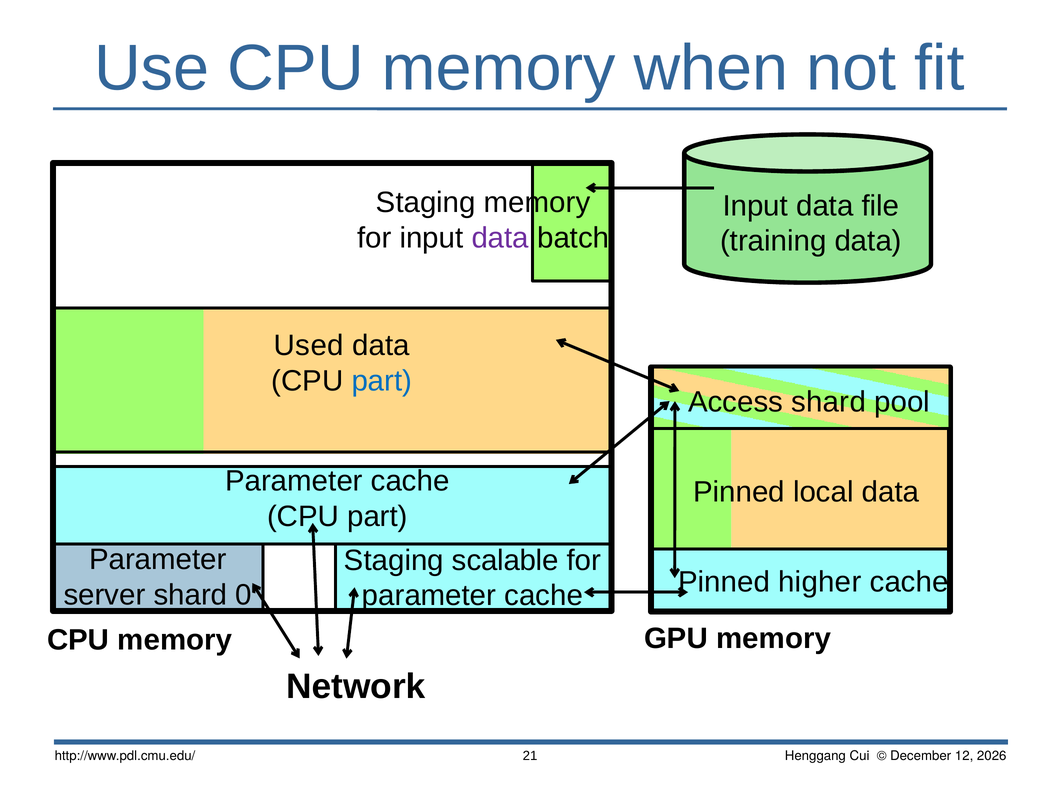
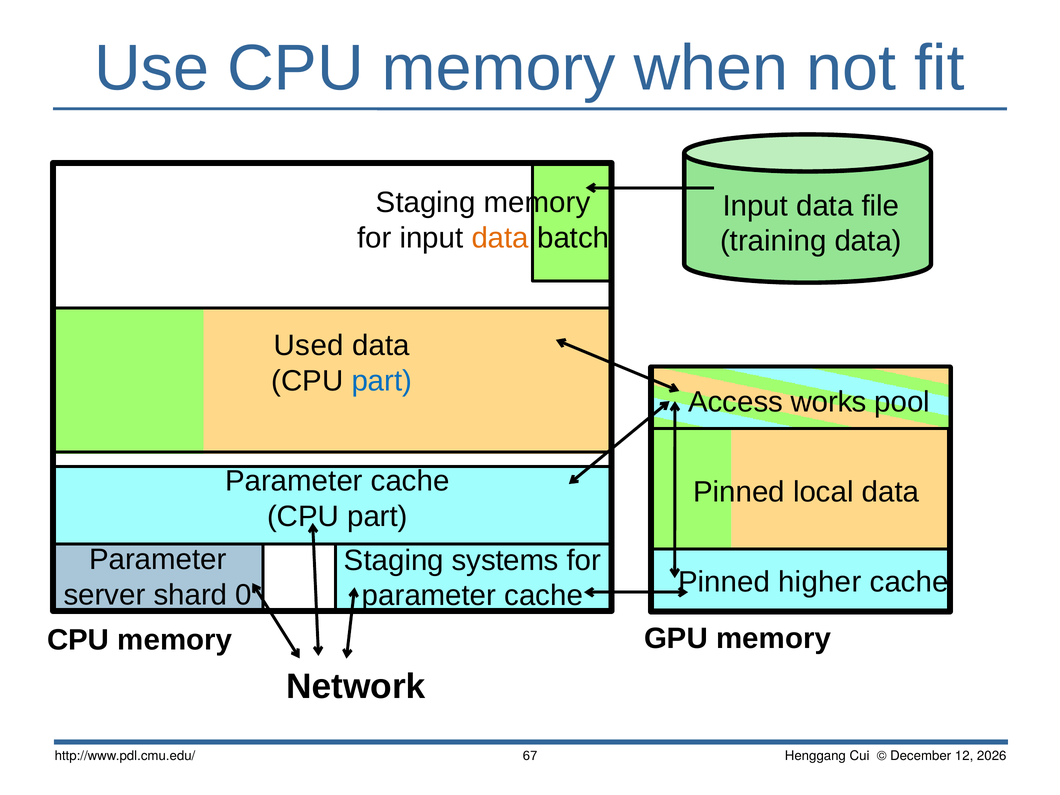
data colour: purple -> orange (500, 238)
Access shard: shard -> works (829, 402)
scalable: scalable -> systems (505, 560)
21: 21 -> 67 (530, 756)
